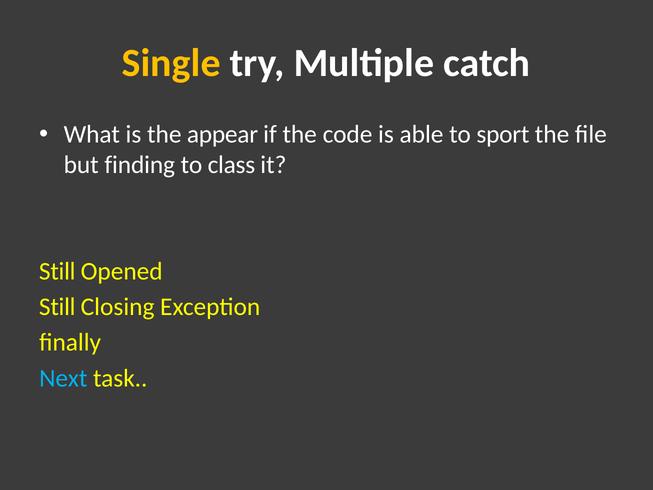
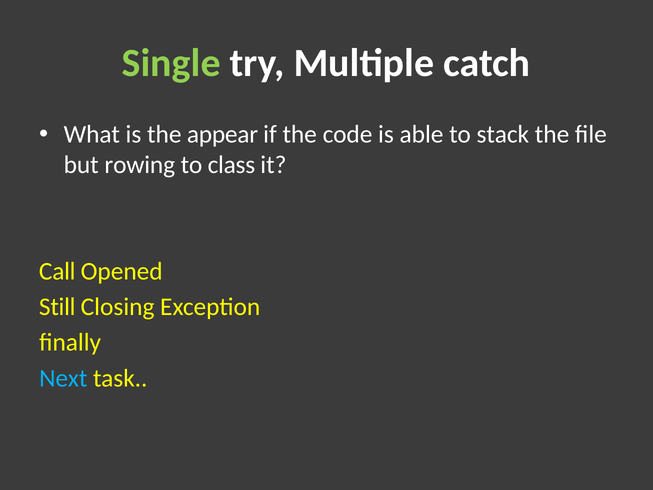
Single colour: yellow -> light green (171, 63)
sport: sport -> stack (503, 135)
finding: finding -> rowing (140, 165)
Still: Still -> Call (57, 271)
